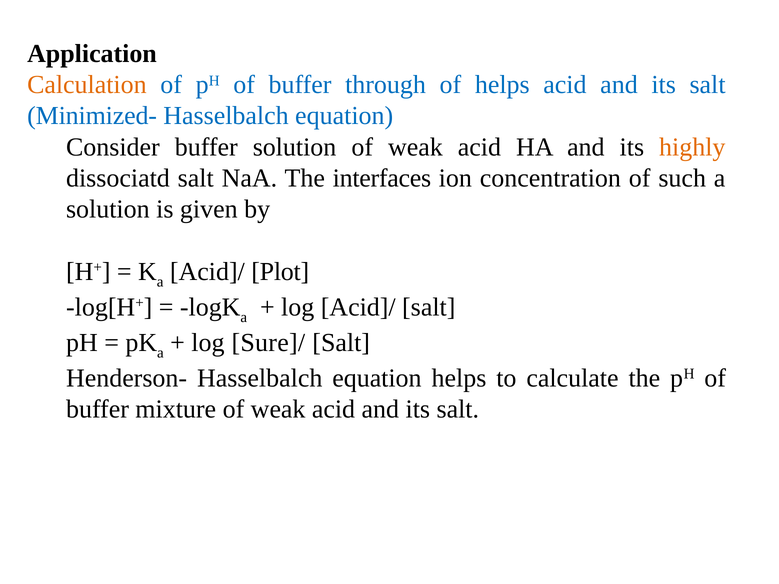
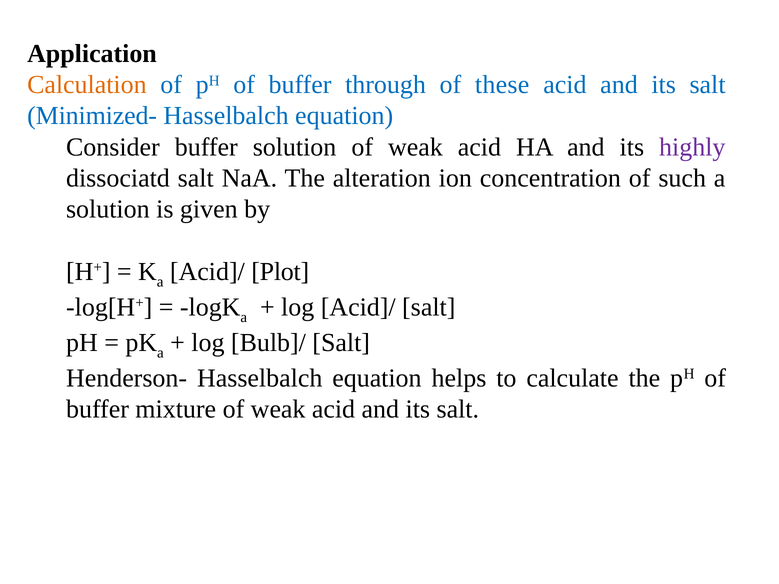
of helps: helps -> these (502, 85)
highly colour: orange -> purple (692, 147)
interfaces: interfaces -> alteration (382, 178)
Sure]/: Sure]/ -> Bulb]/ (268, 343)
